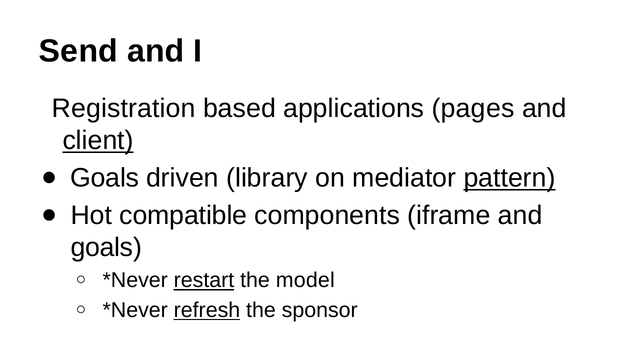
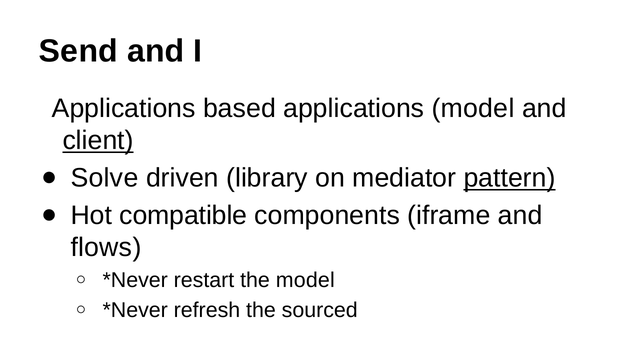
Registration: Registration -> Applications (124, 108)
applications pages: pages -> model (473, 108)
Goals: Goals -> Solve (104, 178)
goals: goals -> flows (106, 247)
restart underline: present -> none (204, 280)
refresh underline: present -> none (207, 310)
sponsor: sponsor -> sourced (320, 310)
